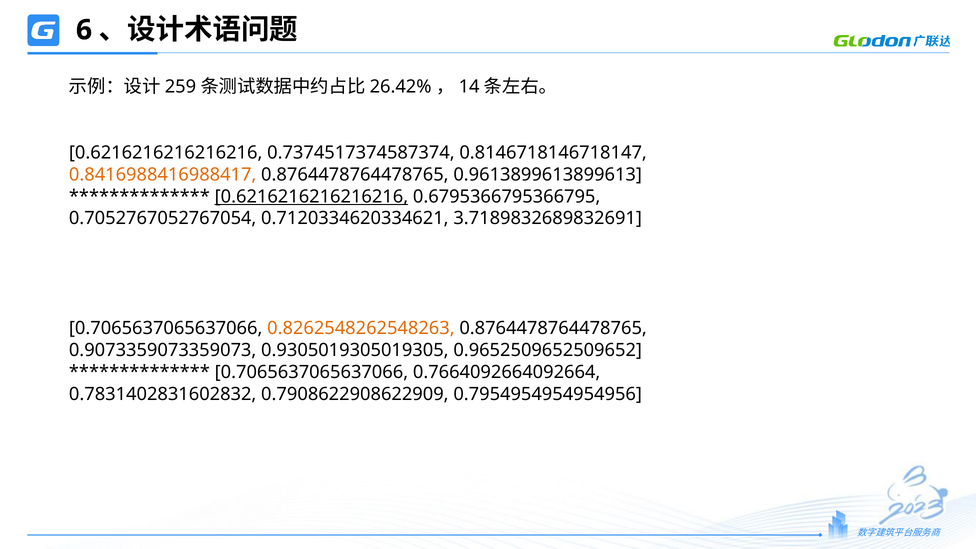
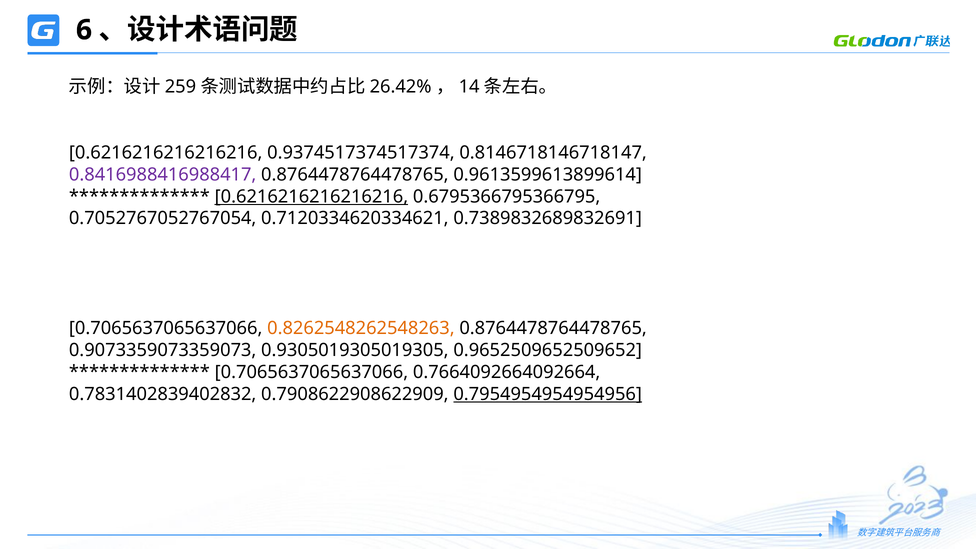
0.7374517374587374: 0.7374517374587374 -> 0.9374517374517374 (361, 153)
0.8416988416988417 colour: orange -> purple (163, 175)
0.9613899613899613: 0.9613899613899613 -> 0.9613599613899614 (548, 175)
3.7189832689832691: 3.7189832689832691 -> 0.7389832689832691 (548, 218)
0.7831402831602832: 0.7831402831602832 -> 0.7831402839402832 (163, 394)
0.7954954954954956 underline: none -> present (548, 394)
